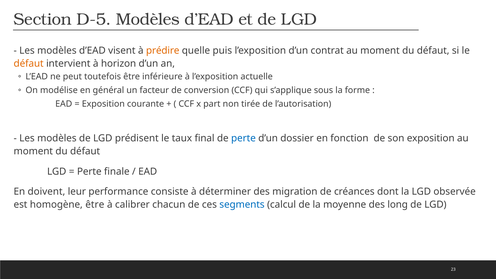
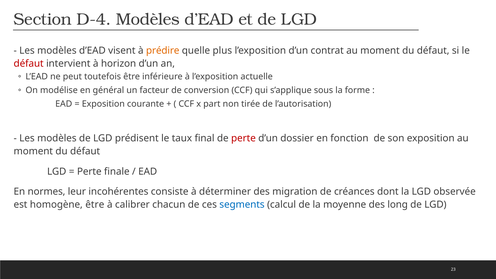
D-5: D-5 -> D-4 (94, 20)
puis: puis -> plus (222, 51)
défaut colour: orange -> red (29, 64)
perte colour: blue -> red (243, 138)
doivent: doivent -> normes (47, 192)
performance: performance -> incohérentes (118, 192)
